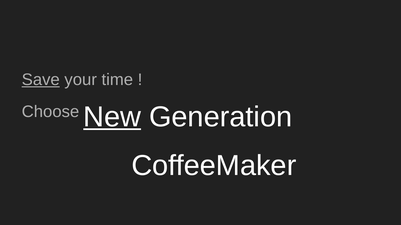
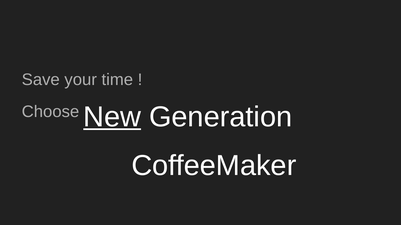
Save underline: present -> none (41, 80)
